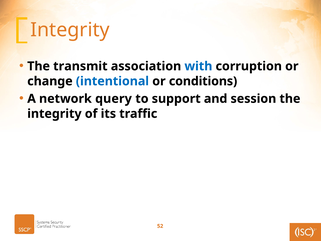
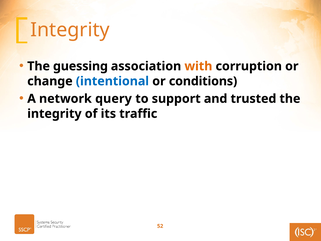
transmit: transmit -> guessing (80, 66)
with colour: blue -> orange (198, 66)
session: session -> trusted (253, 99)
